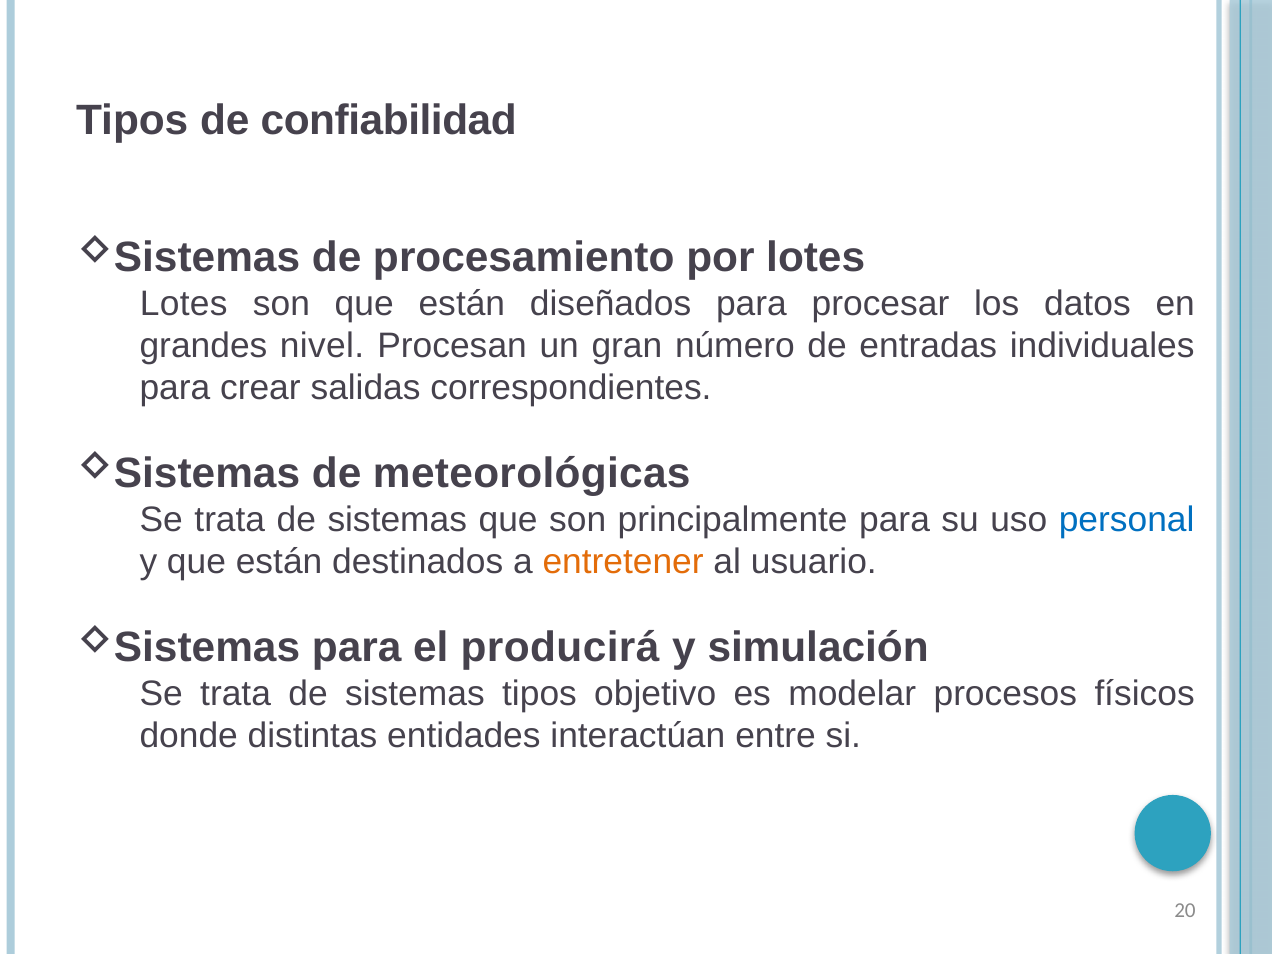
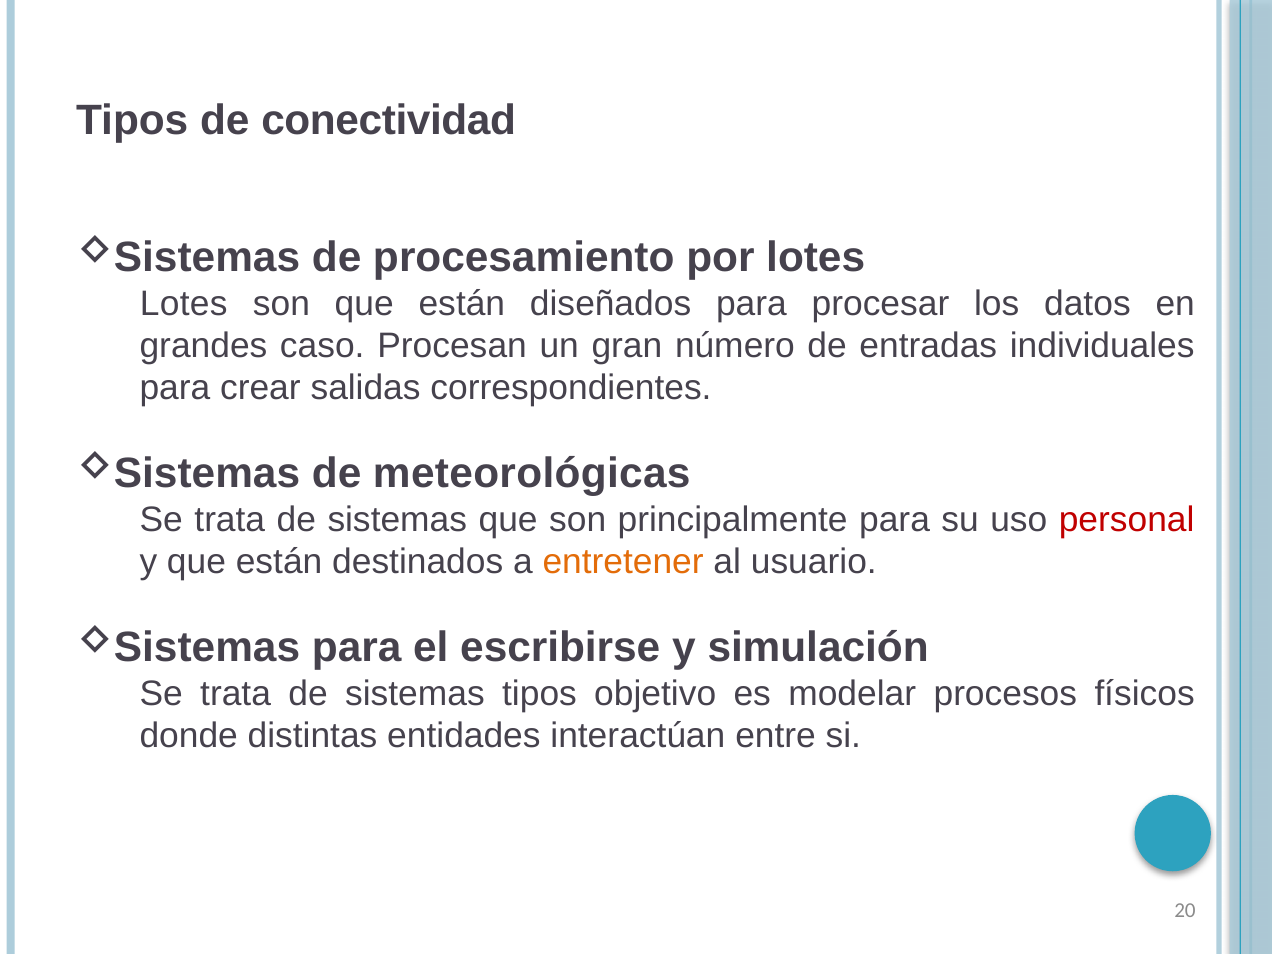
confiabilidad: confiabilidad -> conectividad (389, 121)
nivel: nivel -> caso (322, 346)
personal colour: blue -> red (1127, 520)
producirá: producirá -> escribirse (560, 647)
